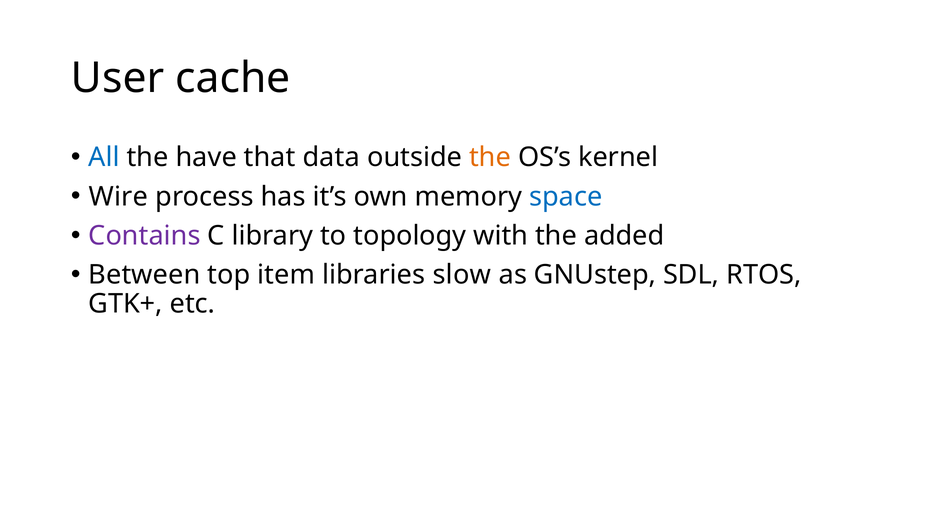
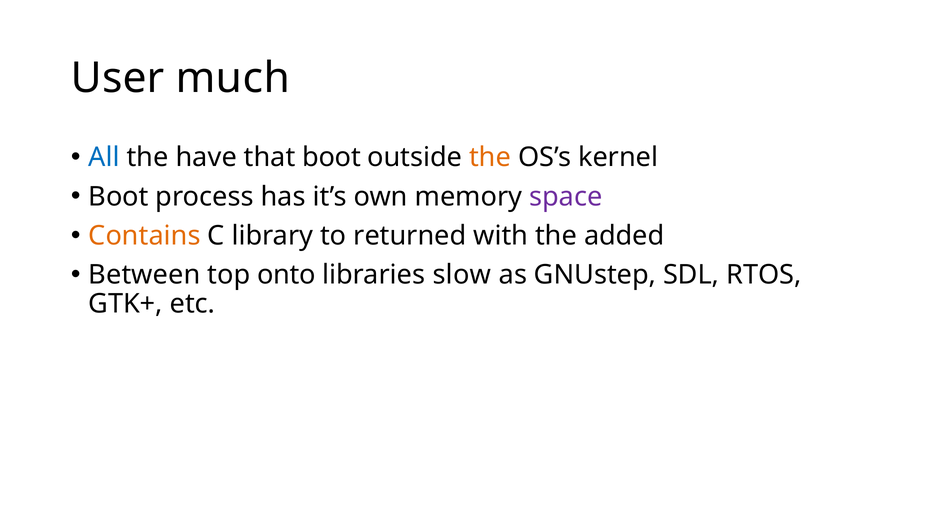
cache: cache -> much (233, 78)
that data: data -> boot (332, 157)
Wire: Wire -> Boot (119, 196)
space colour: blue -> purple (566, 196)
Contains colour: purple -> orange (144, 235)
topology: topology -> returned (410, 235)
item: item -> onto (286, 275)
